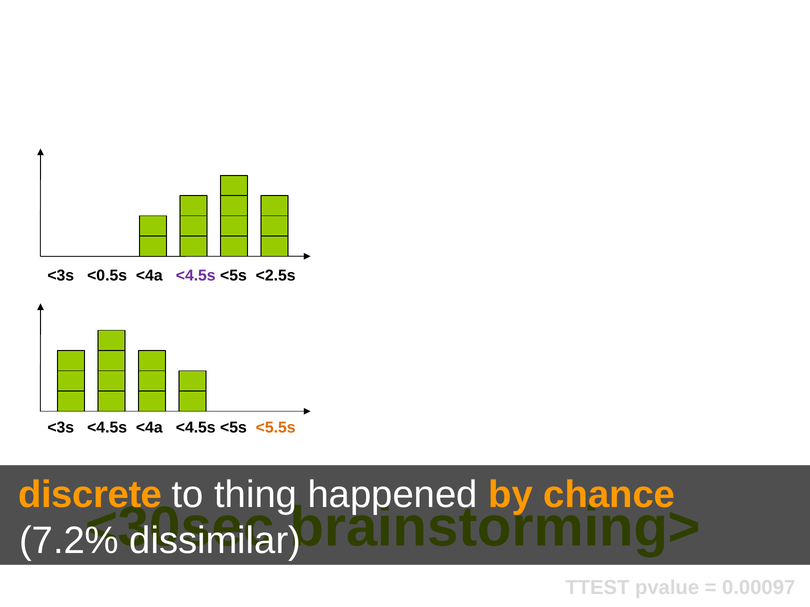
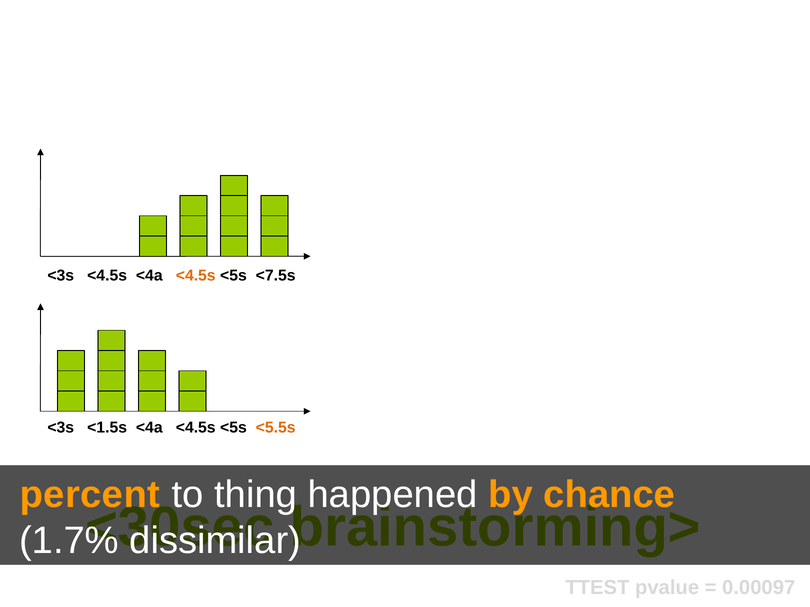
<3s <0.5s: <0.5s -> <4.5s (107, 276)
<4.5s colour: purple -> orange (196, 276)
<2.5s: <2.5s -> <7.5s (276, 276)
<3s <4.5s: <4.5s -> <1.5s (107, 428)
discrete: discrete -> percent (90, 495)
7.2%: 7.2% -> 1.7% (69, 541)
